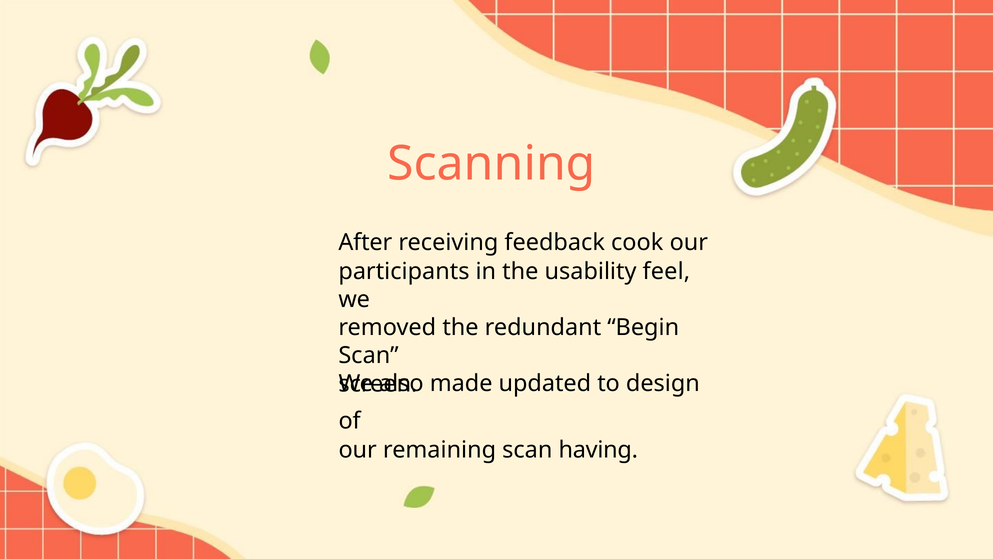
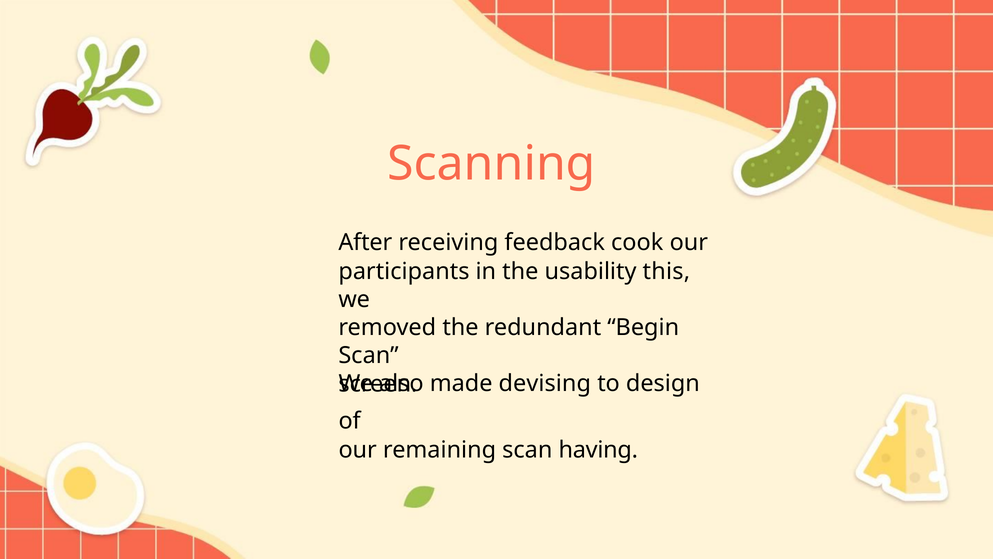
feel: feel -> this (666, 271)
updated: updated -> devising (545, 383)
